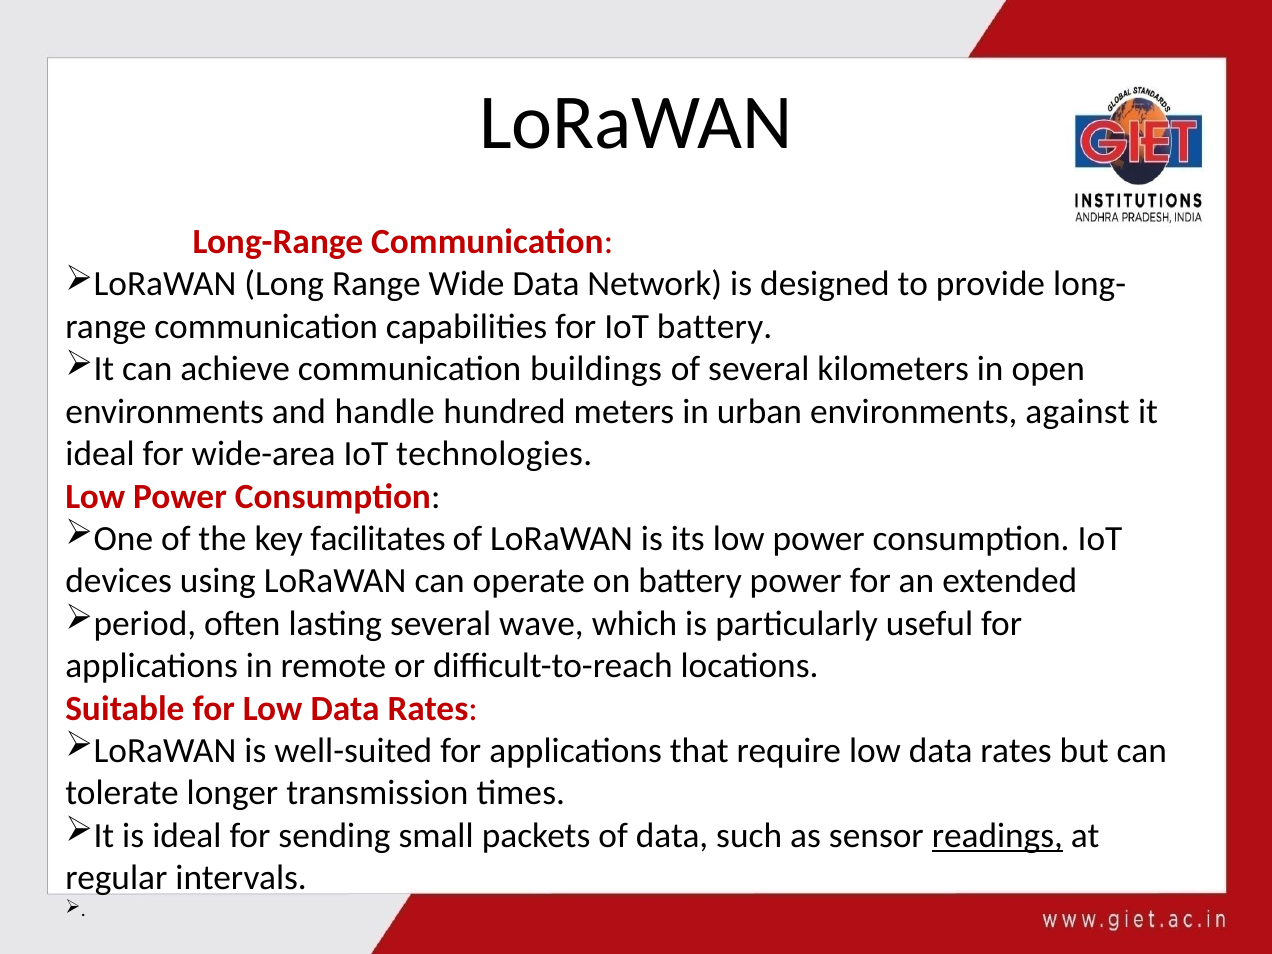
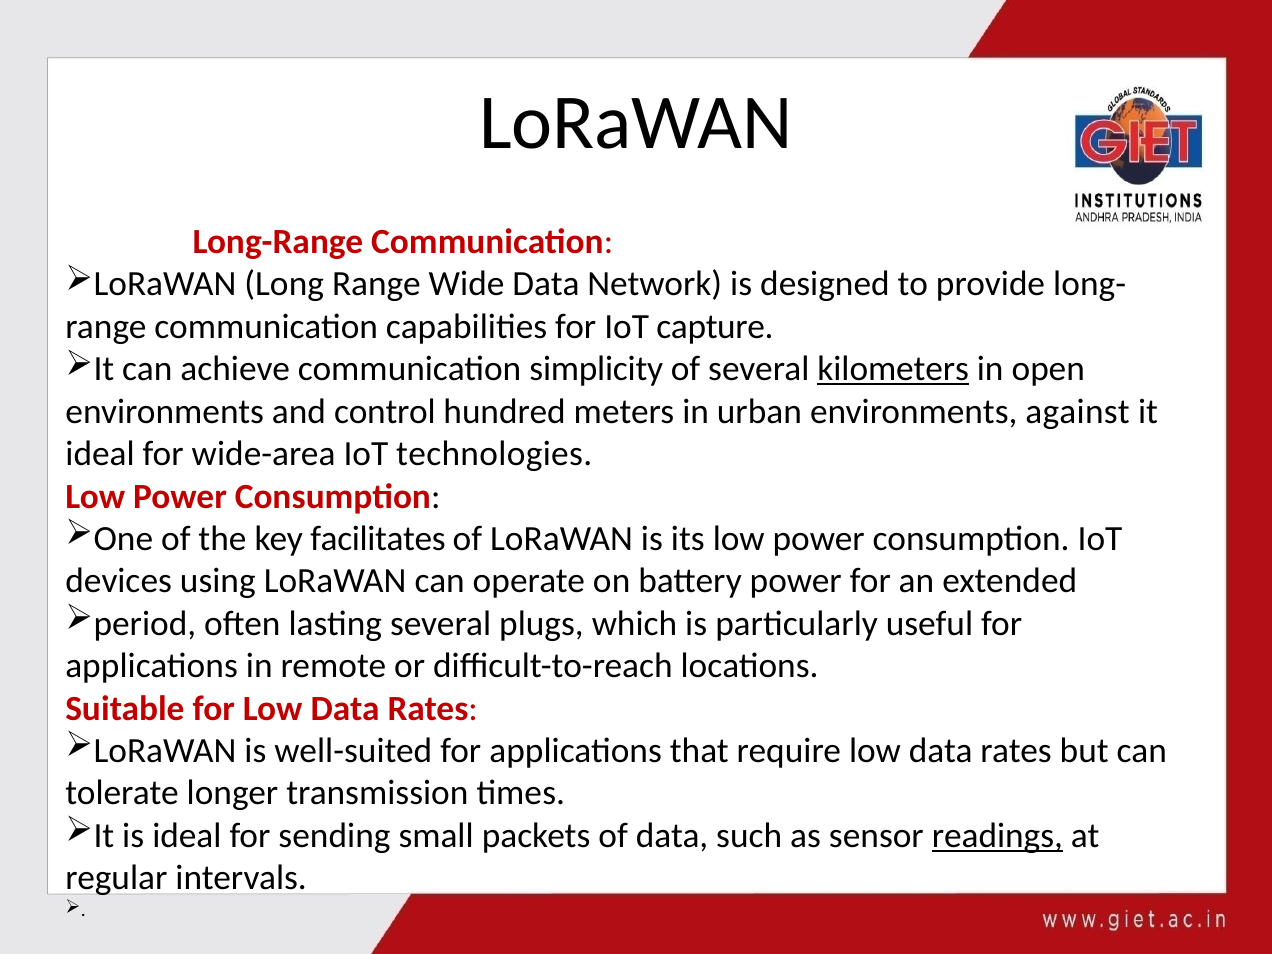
IoT battery: battery -> capture (715, 327)
buildings: buildings -> simplicity (596, 369)
kilometers underline: none -> present (893, 369)
handle: handle -> control (385, 412)
wave: wave -> plugs (541, 624)
